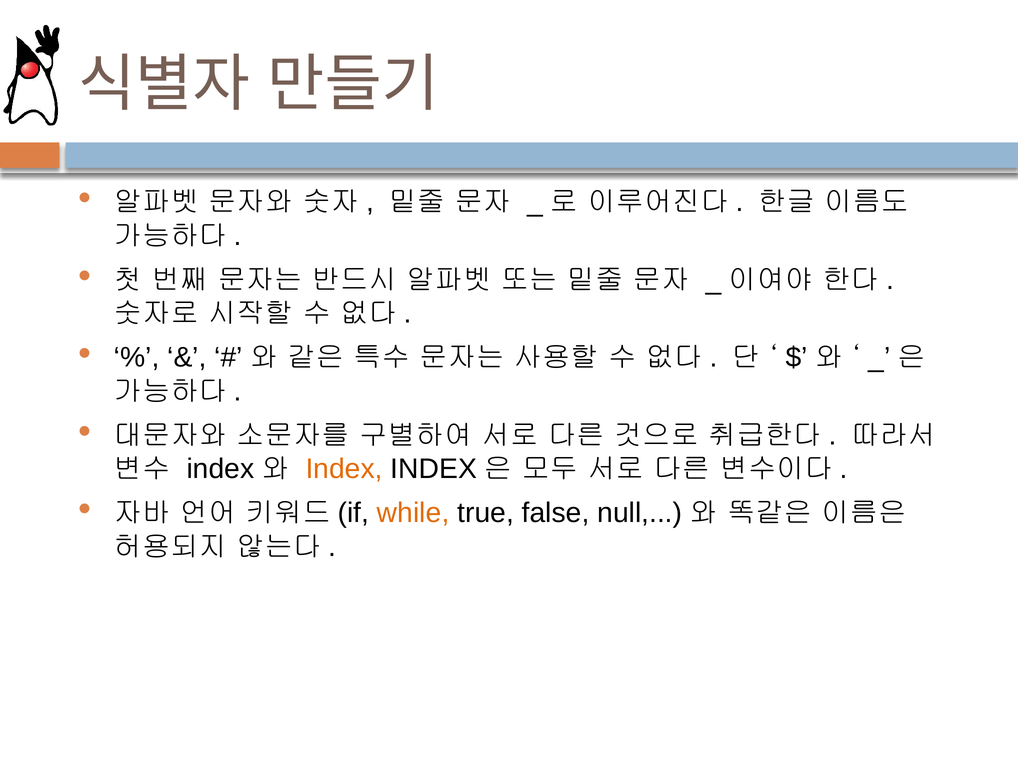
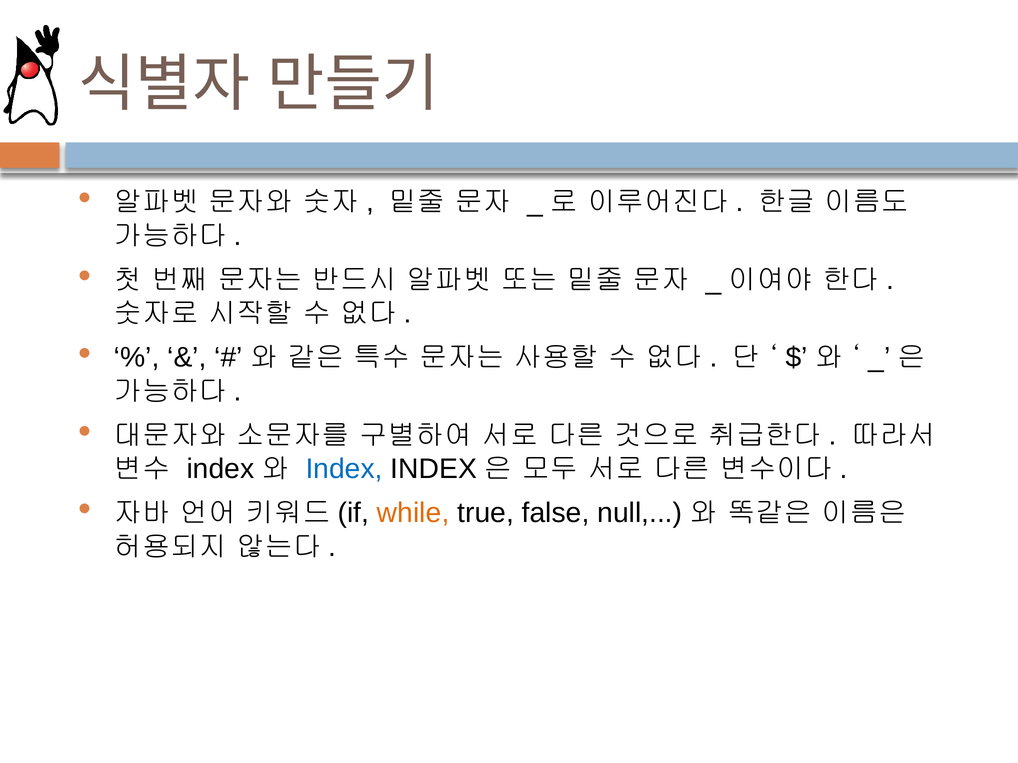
Index colour: orange -> blue (344, 469)
